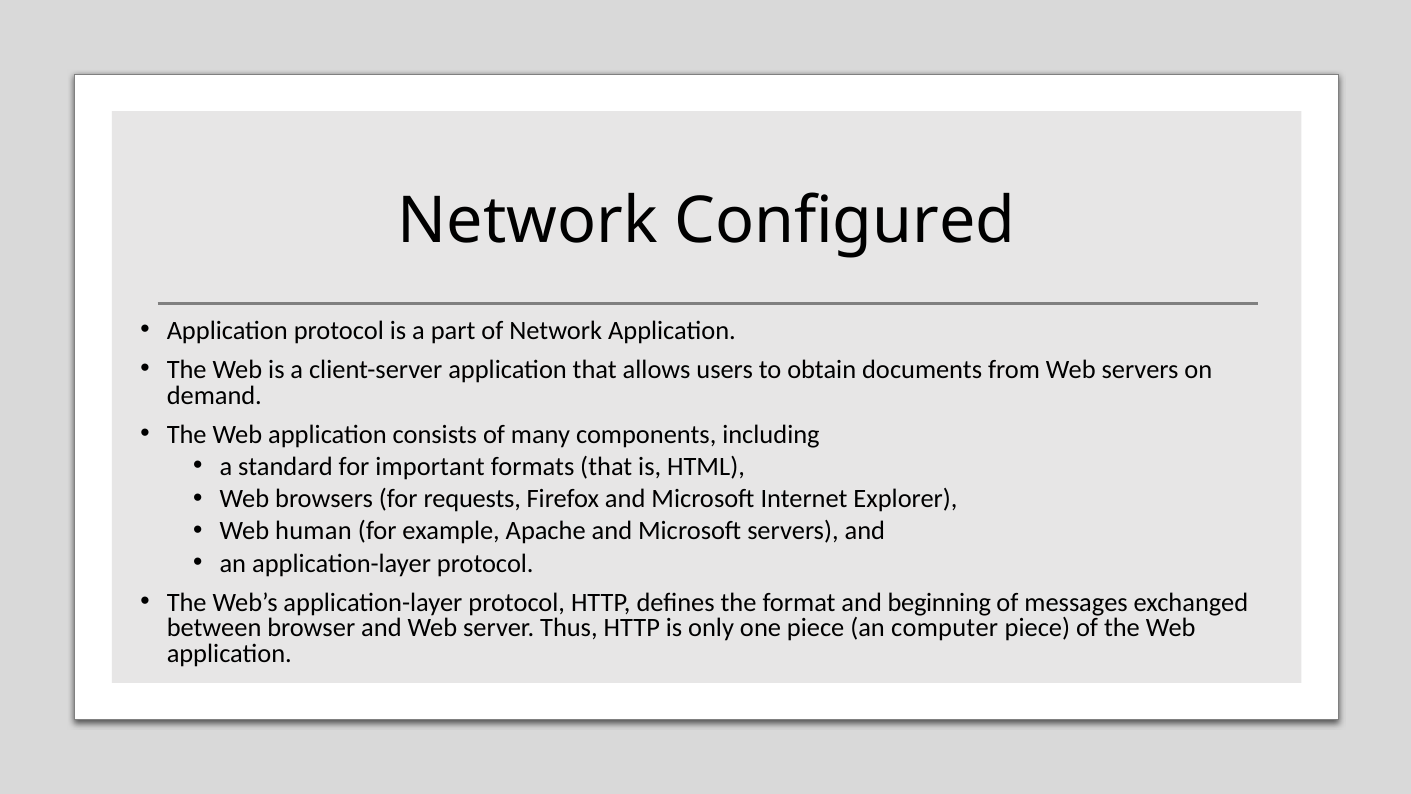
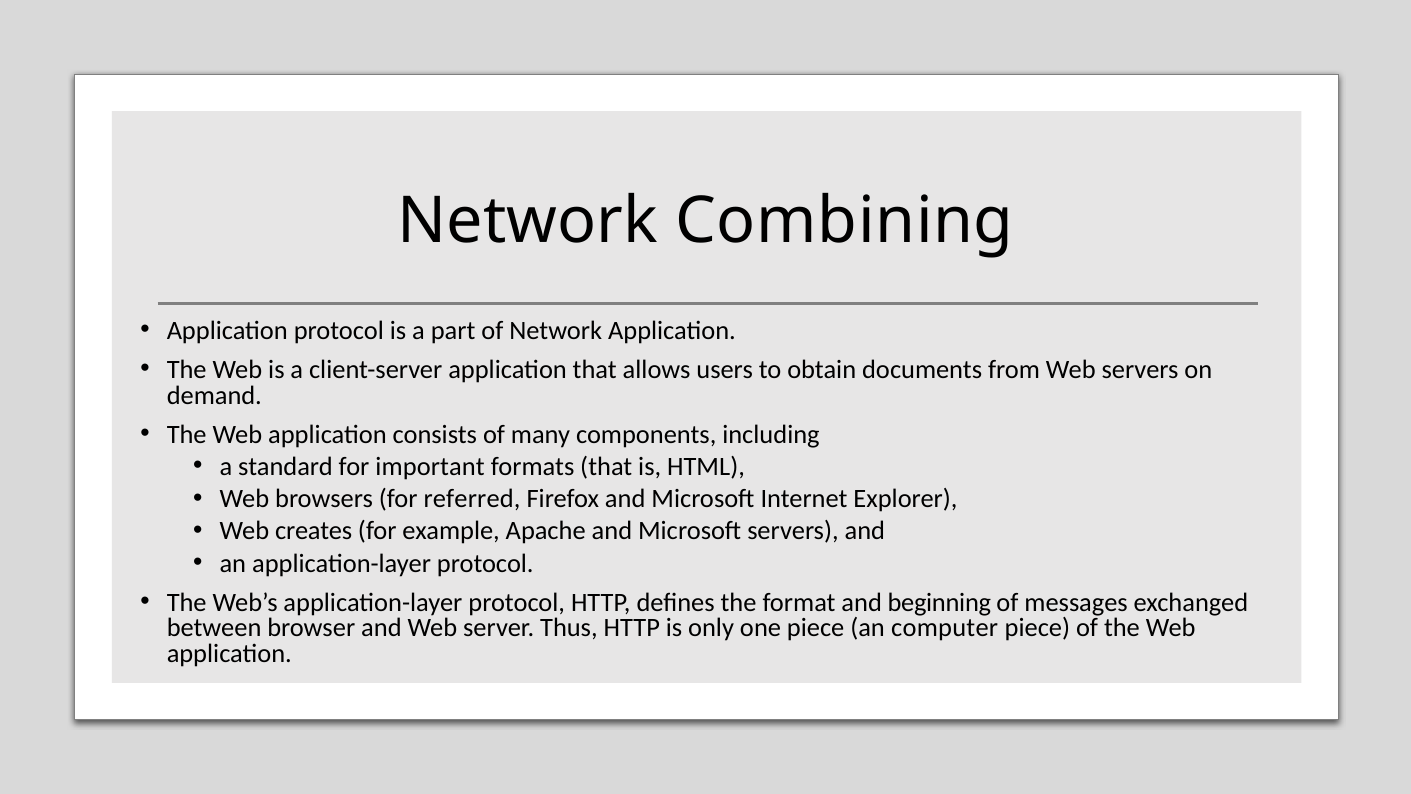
Configured: Configured -> Combining (845, 221)
requests: requests -> referred (472, 499)
human: human -> creates (314, 531)
